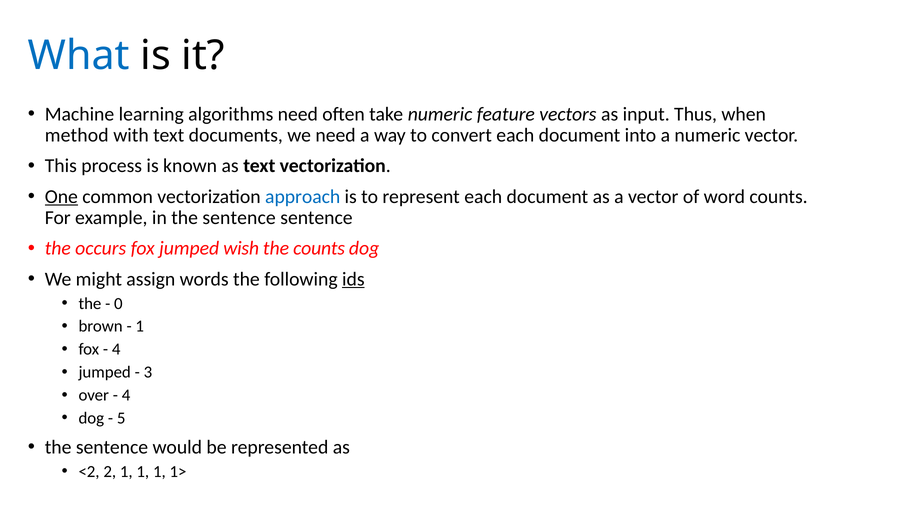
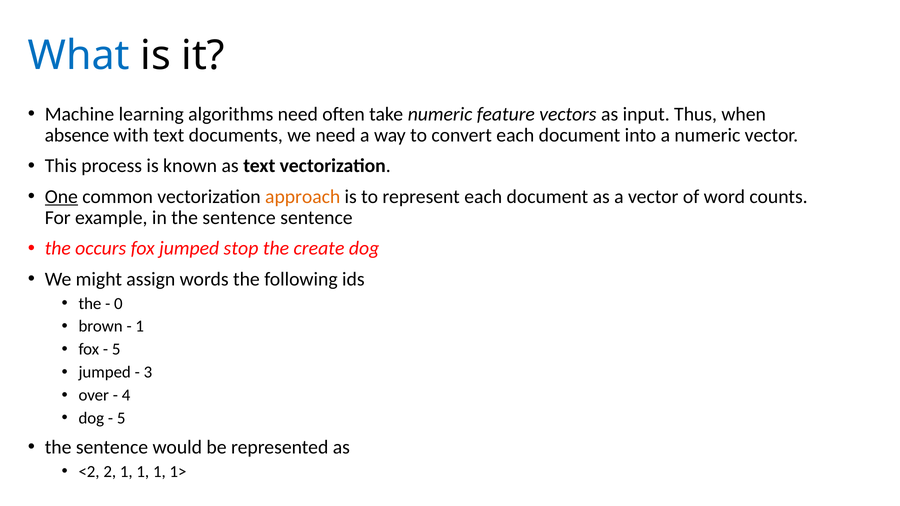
method: method -> absence (77, 135)
approach colour: blue -> orange (303, 197)
wish: wish -> stop (241, 249)
the counts: counts -> create (319, 249)
ids underline: present -> none (353, 279)
4: 4 -> 5 (116, 349)
